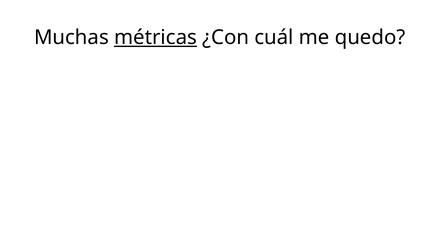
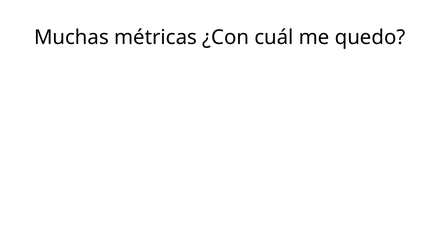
métricas underline: present -> none (156, 37)
